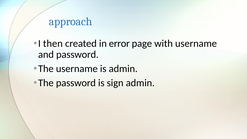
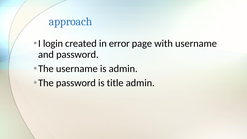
then: then -> login (53, 43)
sign: sign -> title (115, 83)
